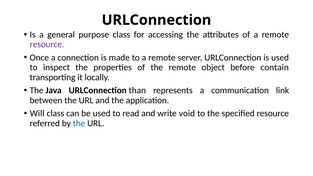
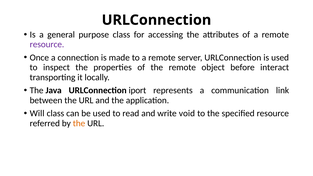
contain: contain -> interact (275, 67)
than: than -> iport (137, 90)
the colour: blue -> orange (79, 123)
